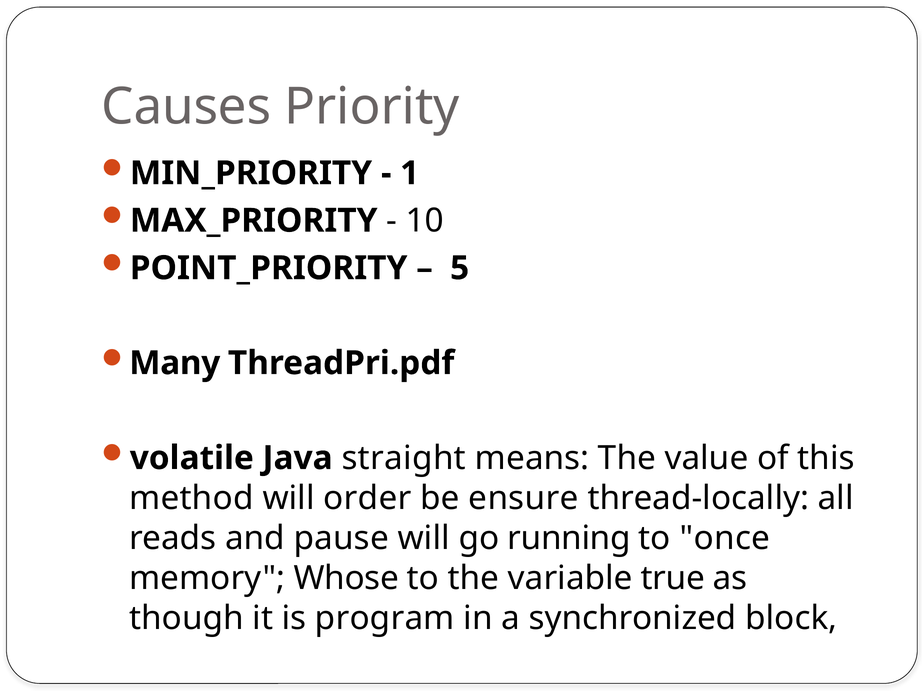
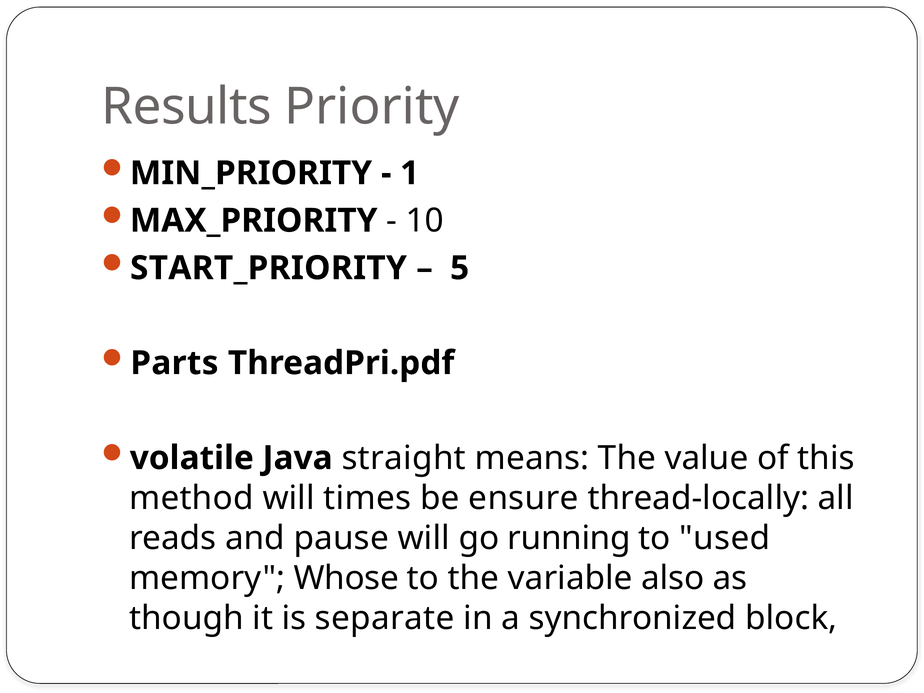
Causes: Causes -> Results (186, 107)
POINT_PRIORITY: POINT_PRIORITY -> START_PRIORITY (268, 268)
Many: Many -> Parts (174, 363)
order: order -> times (367, 498)
once: once -> used (725, 538)
true: true -> also (673, 578)
program: program -> separate (385, 618)
